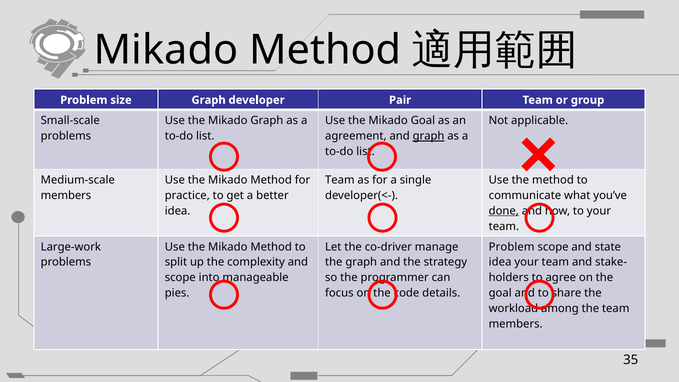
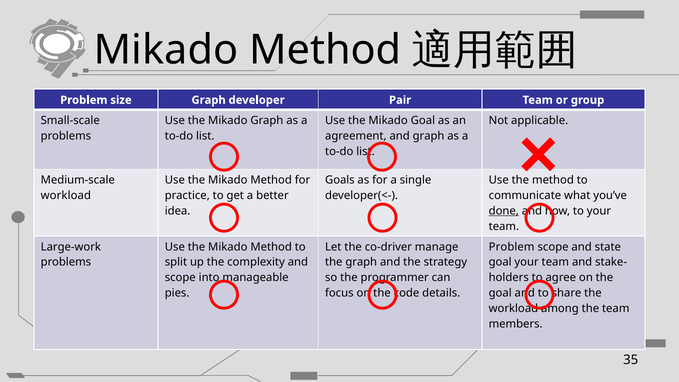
graph underline: present -> none (429, 136)
Team: Team -> Goals (340, 180)
members: members -> workload (66, 195)
idea: idea -> goal (500, 262)
